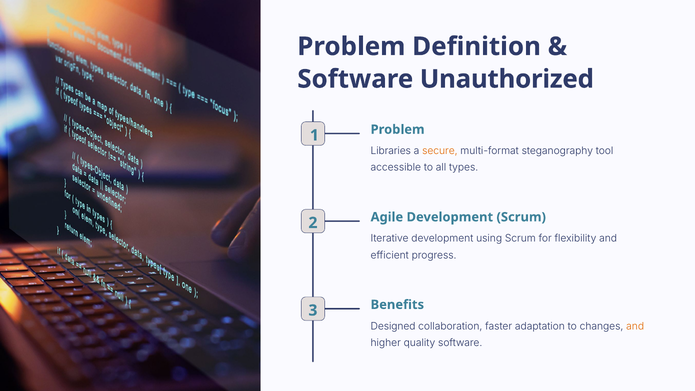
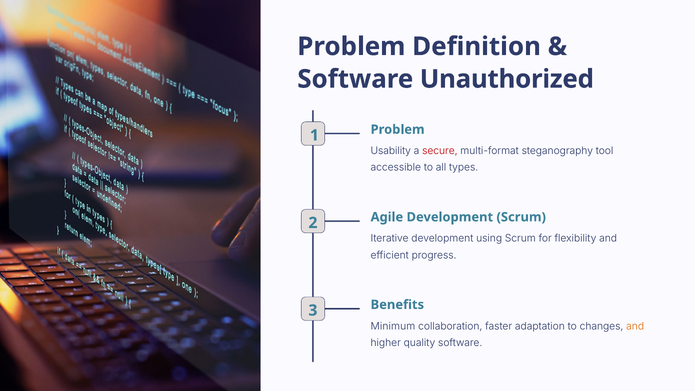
Libraries: Libraries -> Usability (391, 151)
secure colour: orange -> red (440, 151)
Designed: Designed -> Minimum (393, 326)
